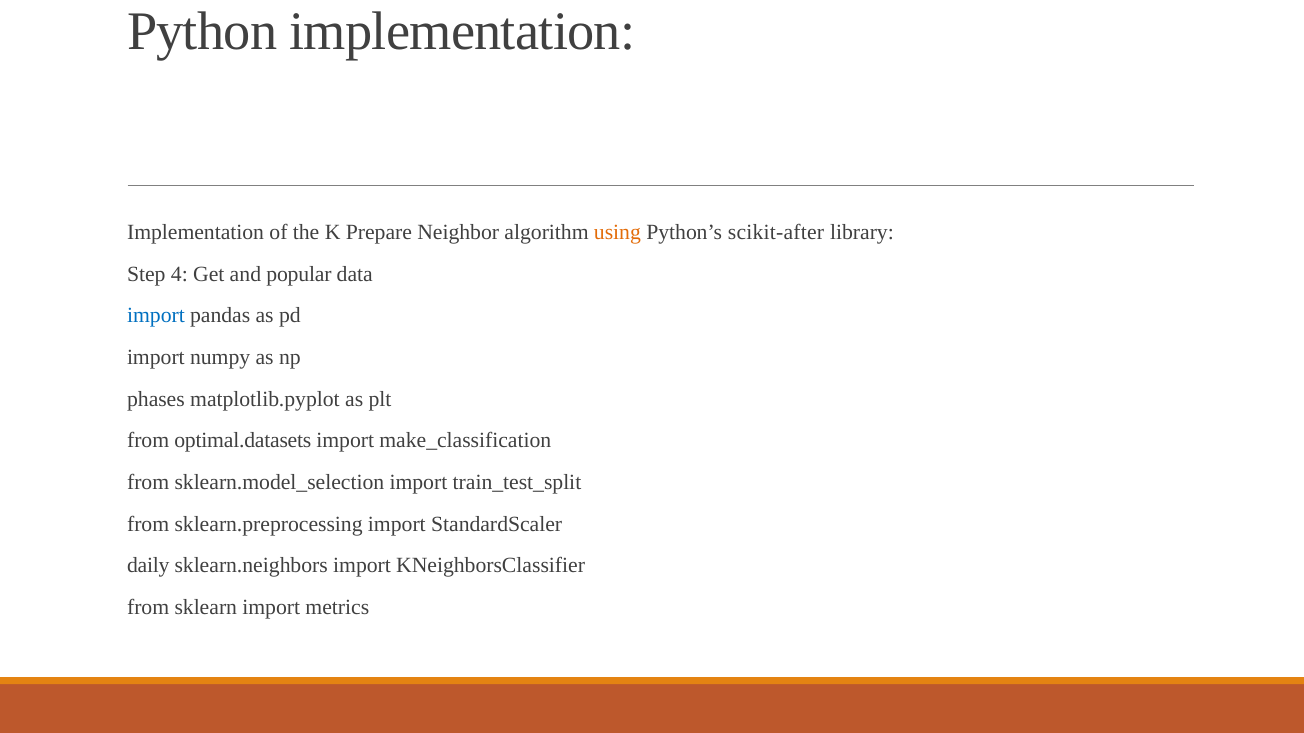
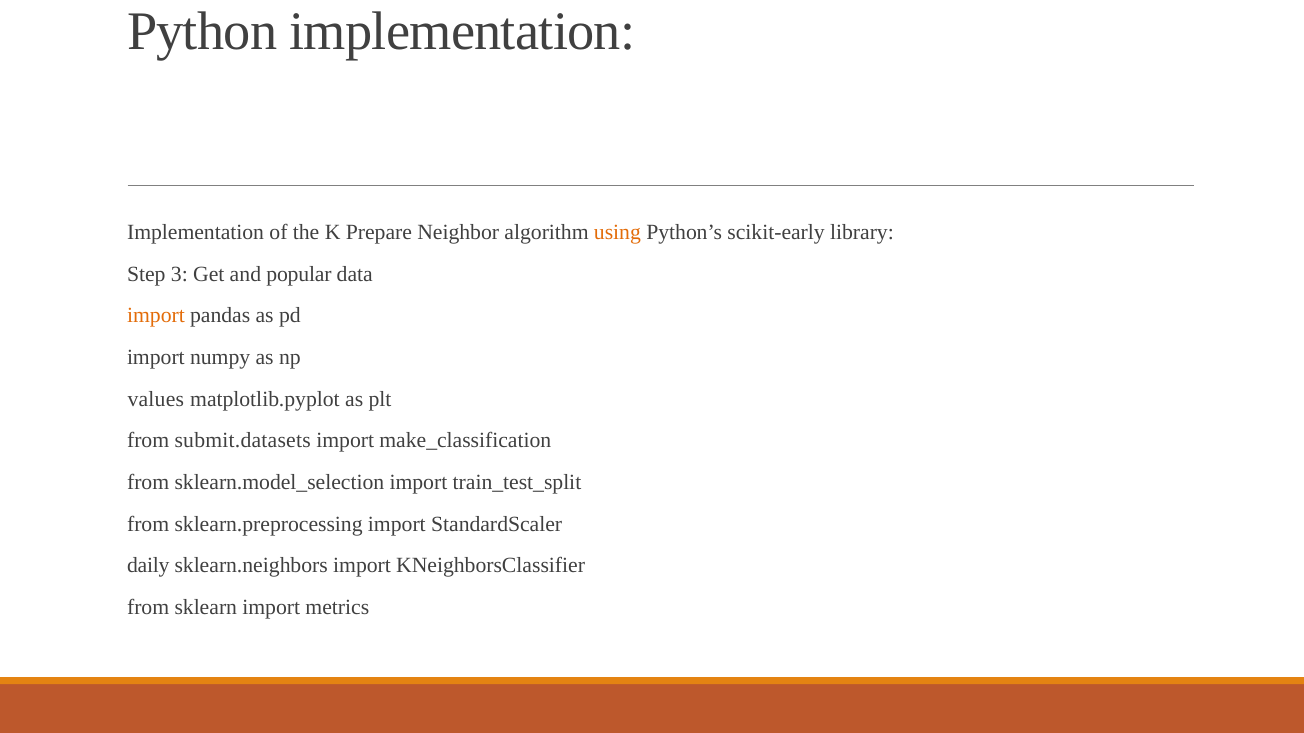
scikit-after: scikit-after -> scikit-early (776, 232)
4: 4 -> 3 (179, 274)
import colour: blue -> orange (156, 316)
phases: phases -> values (156, 399)
optimal.datasets: optimal.datasets -> submit.datasets (243, 441)
